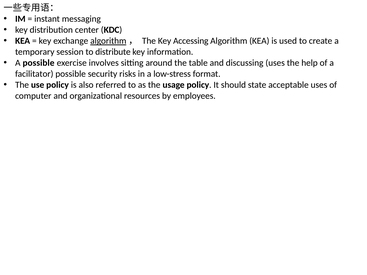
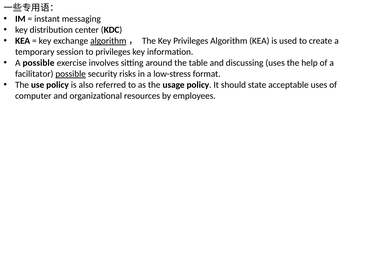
Key Accessing: Accessing -> Privileges (191, 41)
to distribute: distribute -> privileges (113, 52)
possible underline: none -> present (71, 74)
